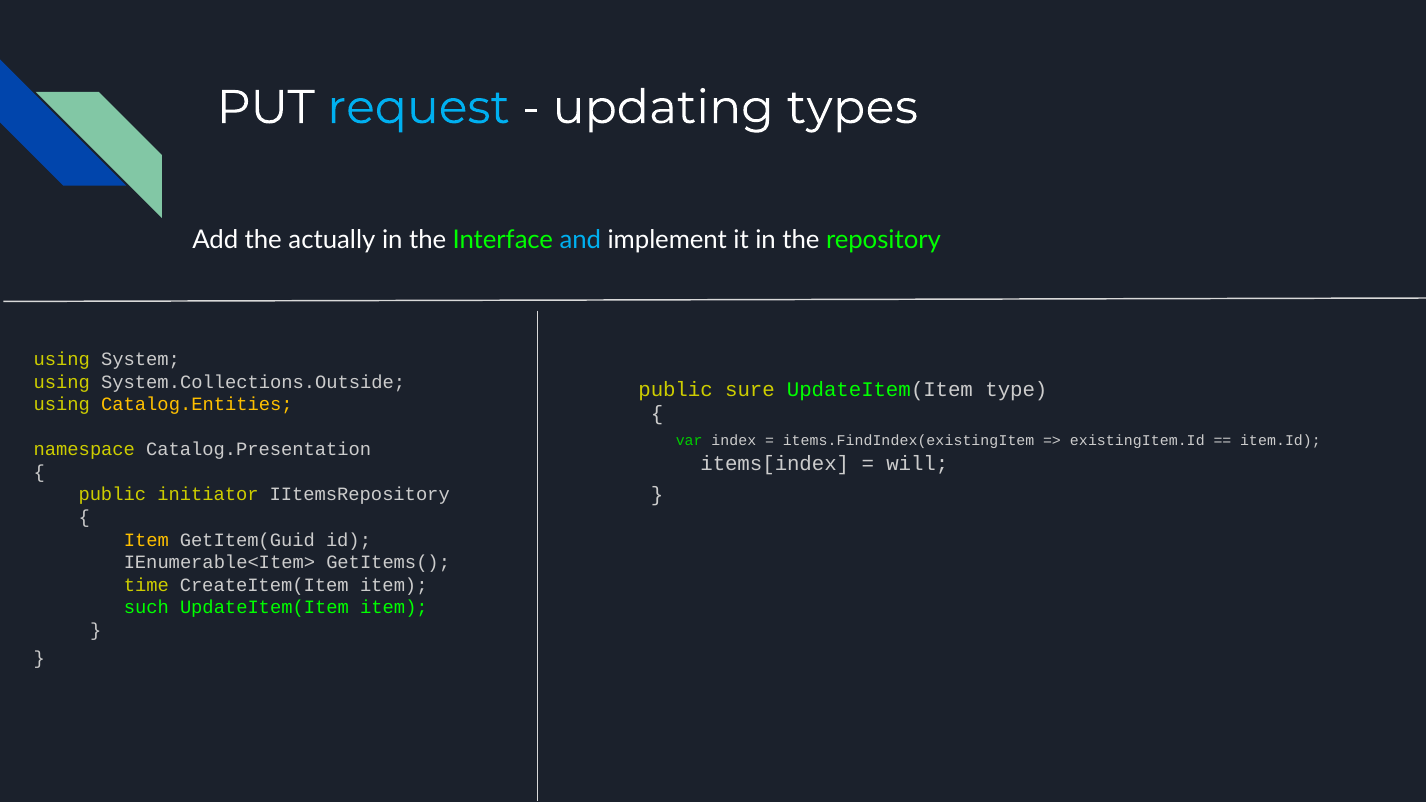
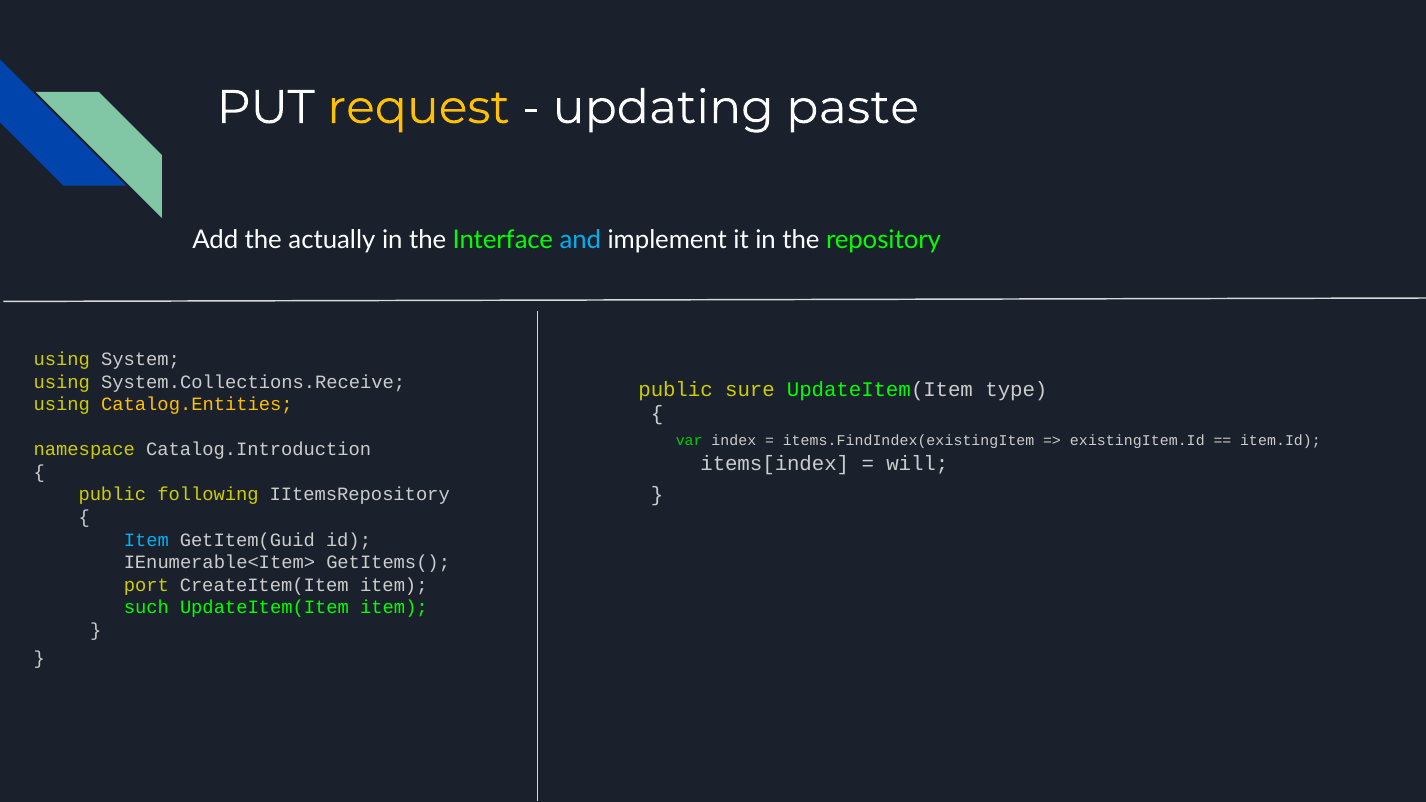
request colour: light blue -> yellow (419, 108)
types: types -> paste (853, 108)
System.Collections.Outside: System.Collections.Outside -> System.Collections.Receive (253, 382)
Catalog.Presentation: Catalog.Presentation -> Catalog.Introduction (259, 450)
initiator: initiator -> following (208, 495)
Item colour: yellow -> light blue (146, 540)
time: time -> port (146, 585)
